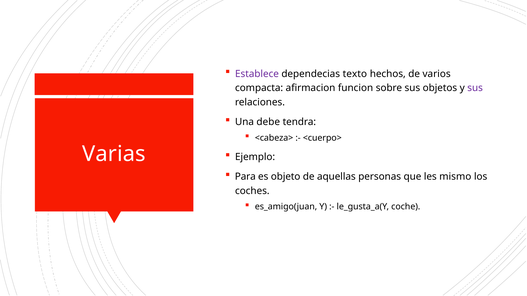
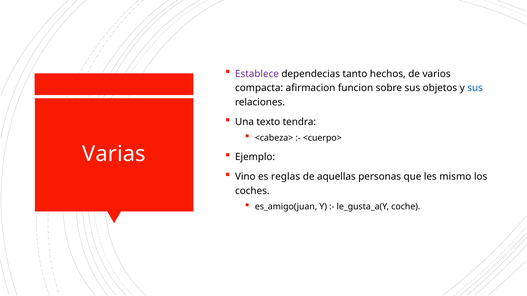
texto: texto -> tanto (355, 74)
sus colour: purple -> blue (475, 88)
debe: debe -> texto (268, 122)
Para: Para -> Vino (245, 177)
objeto: objeto -> reglas (286, 177)
